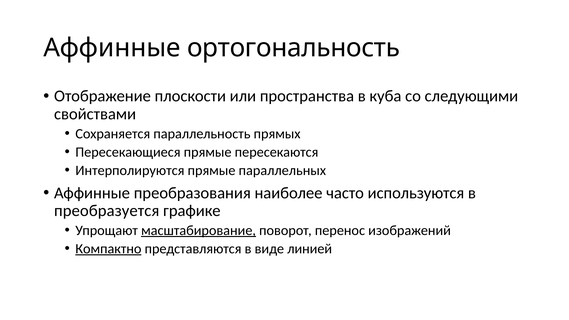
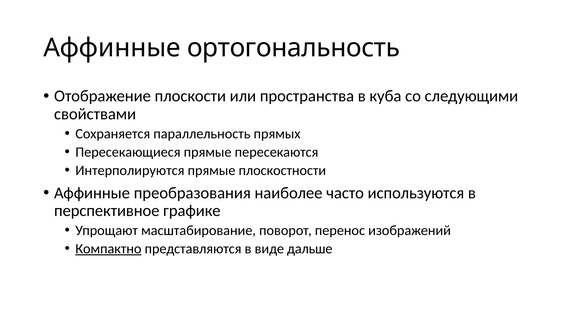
параллельных: параллельных -> плоскостности (282, 170)
преобразуется: преобразуется -> перспективное (107, 211)
масштабирование underline: present -> none (199, 230)
линией: линией -> дальше (310, 249)
